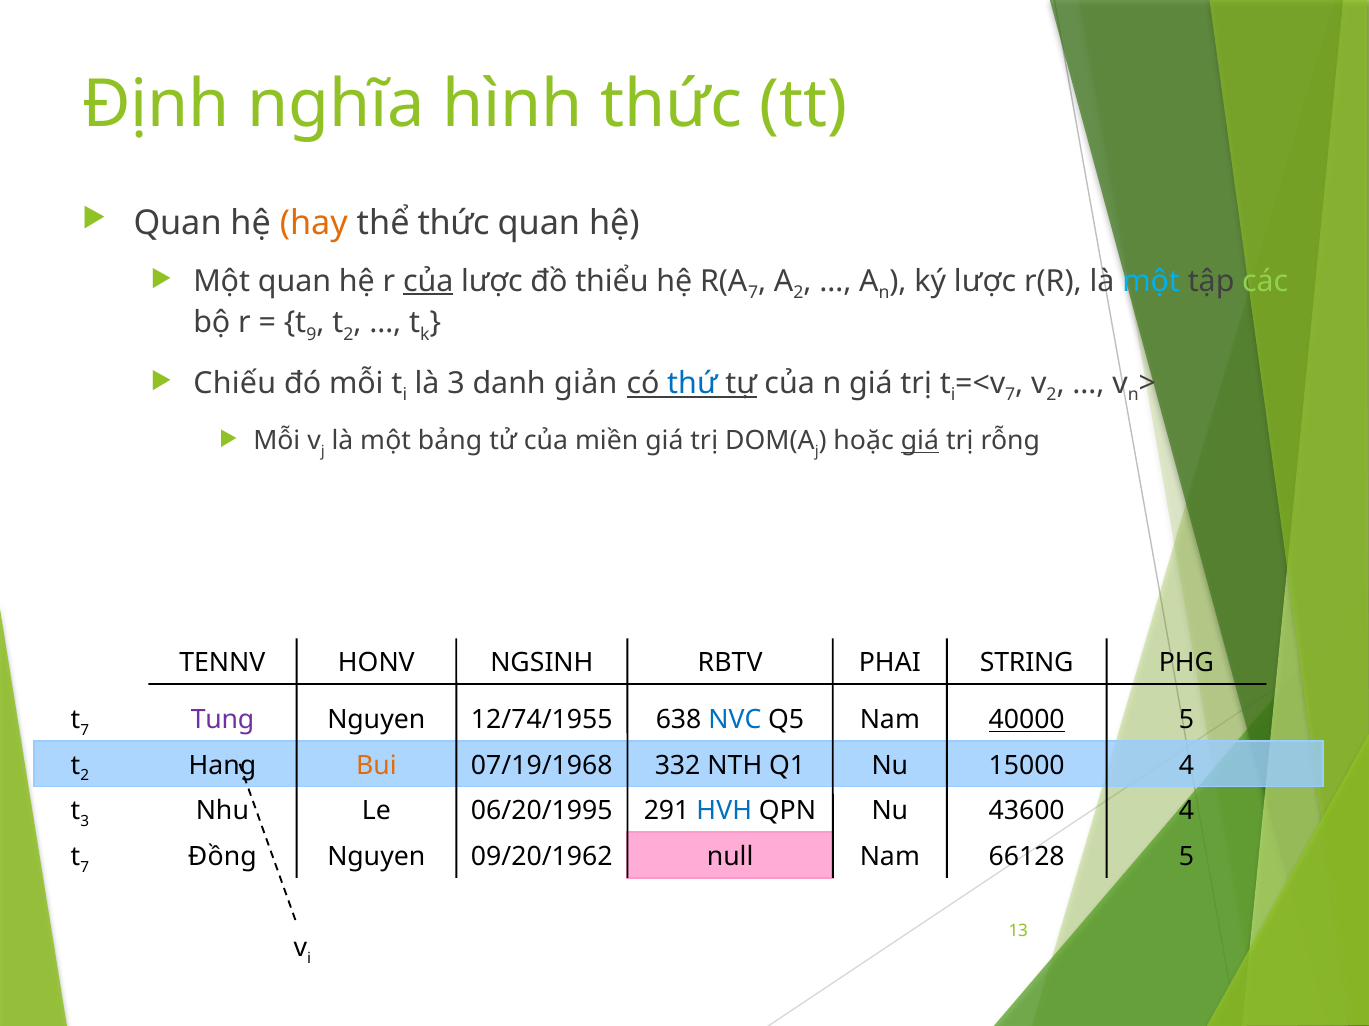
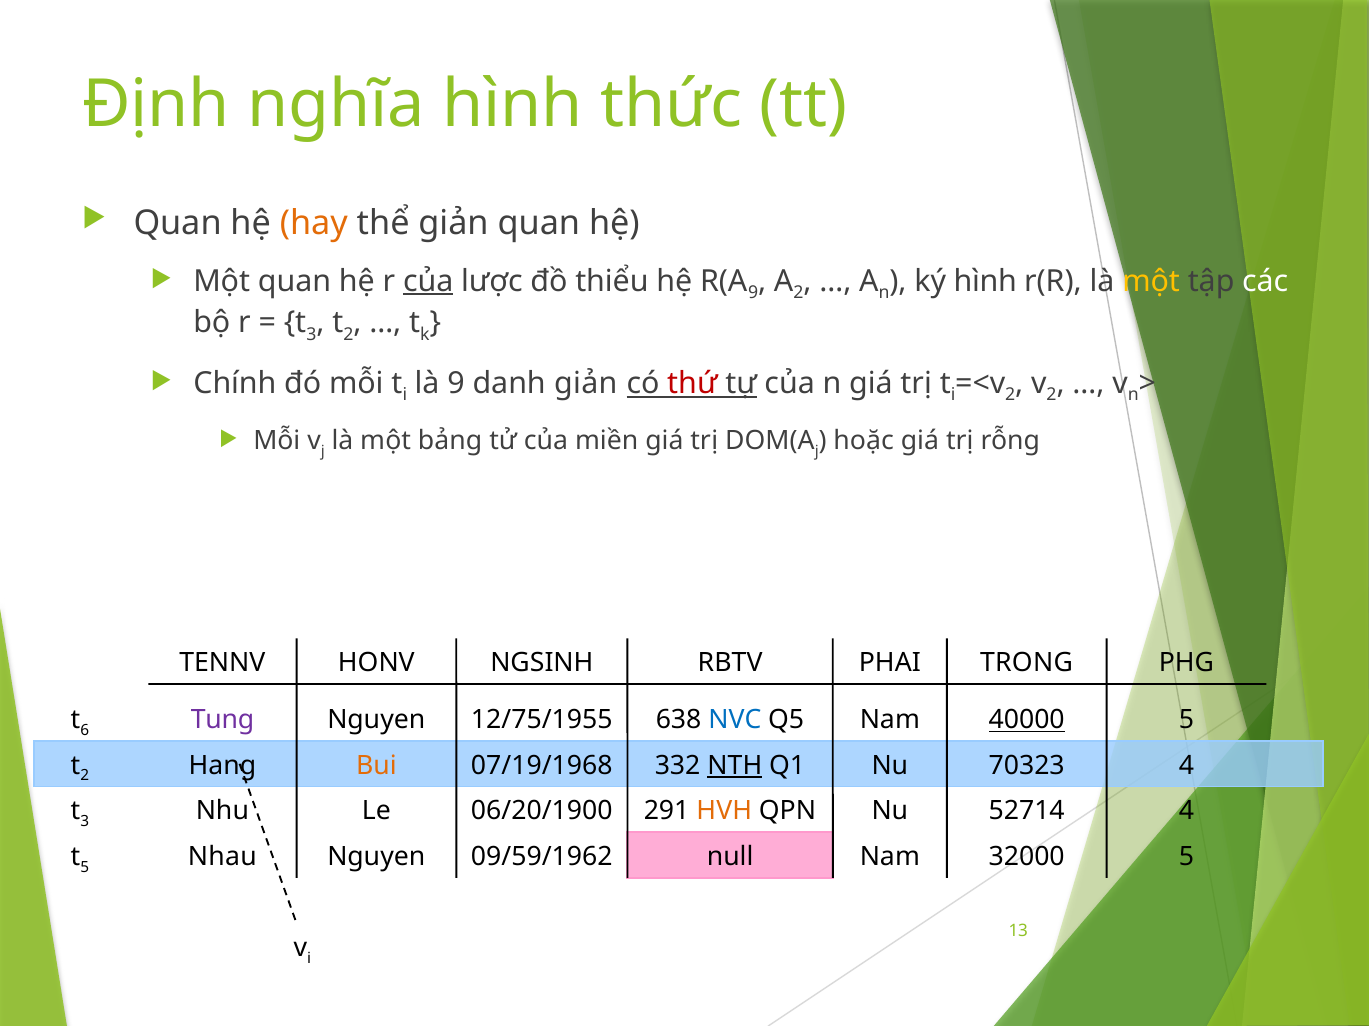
thể thức: thức -> giản (453, 224)
7: 7 -> 9 (753, 293)
ký lược: lược -> hình (985, 281)
một colour: light blue -> yellow (1151, 281)
các colour: light green -> white (1265, 281)
9: 9 -> 3 (311, 335)
Chiếu: Chiếu -> Chính (235, 383)
là 3: 3 -> 9 (456, 383)
thứ colour: blue -> red (692, 383)
7: 7 -> 2 (1010, 395)
giá underline: present -> none (920, 441)
STRING: STRING -> TRONG (1026, 663)
7: 7 -> 6 (85, 731)
12/74/1955: 12/74/1955 -> 12/75/1955 (542, 721)
NTH underline: none -> present (735, 766)
15000: 15000 -> 70323 (1027, 766)
06/20/1995: 06/20/1995 -> 06/20/1900 (542, 812)
HVH colour: blue -> orange (724, 812)
43600: 43600 -> 52714 (1027, 812)
7: 7 -> 5 (85, 868)
Đồng: Đồng -> Nhau (222, 857)
09/20/1962: 09/20/1962 -> 09/59/1962 (542, 857)
66128: 66128 -> 32000 (1027, 857)
